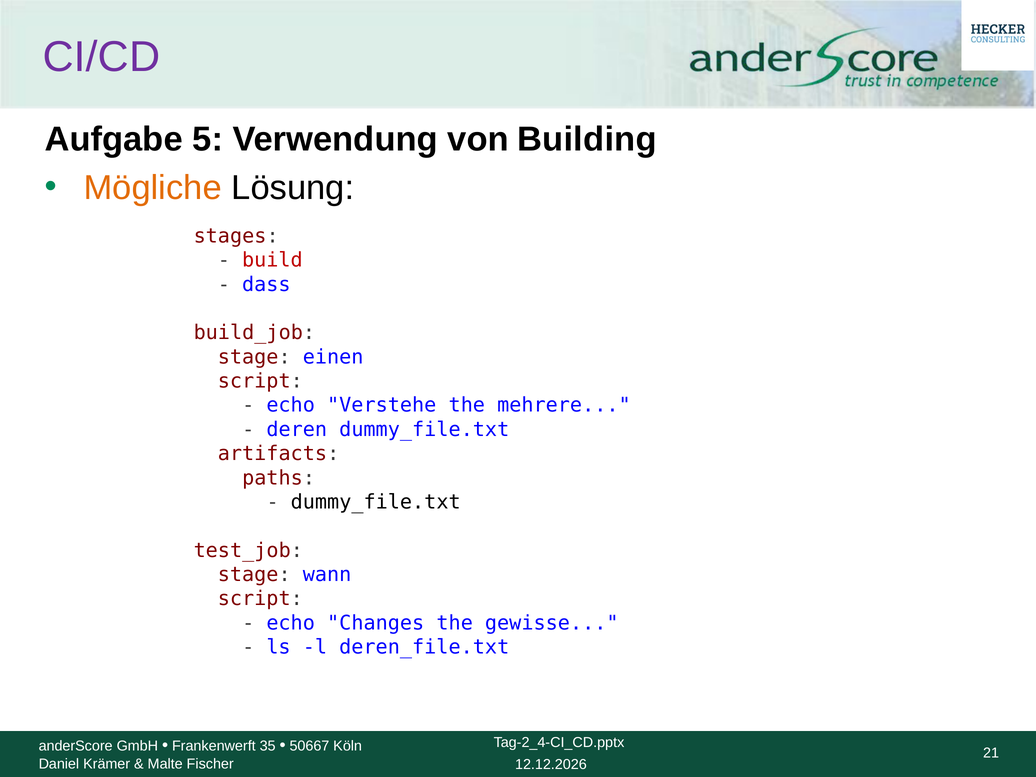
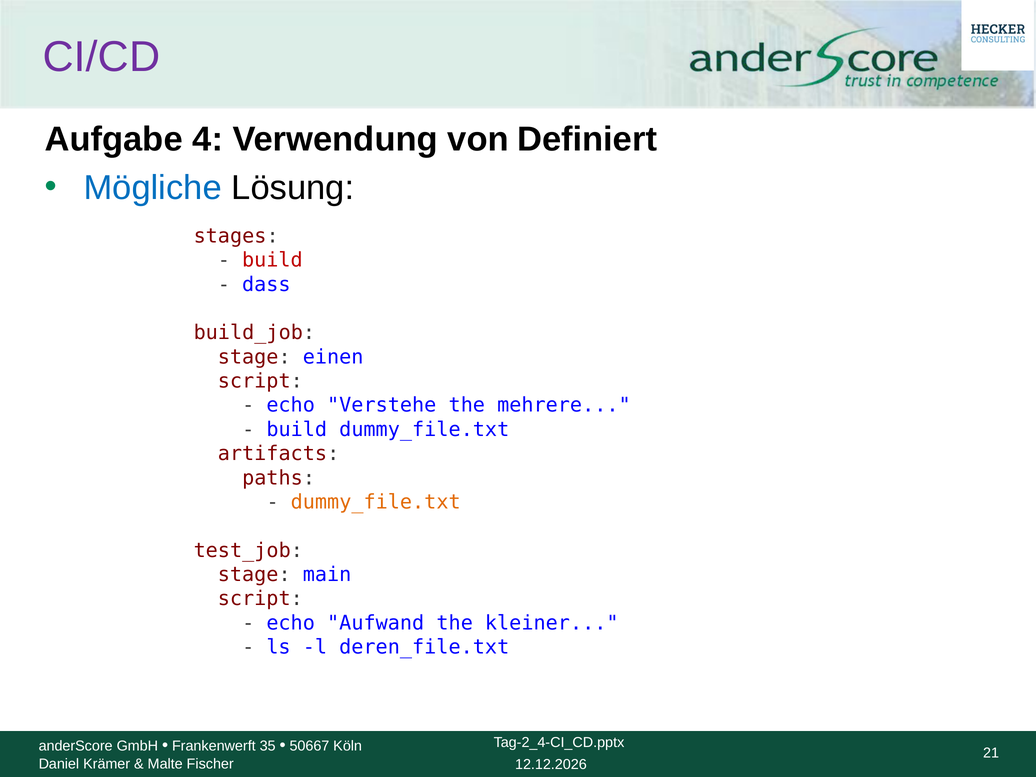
5: 5 -> 4 (208, 140)
Building: Building -> Definiert (587, 140)
Mögliche colour: orange -> blue (153, 188)
deren: deren -> build (297, 430)
dummy_file.txt colour: black -> orange (376, 502)
wann: wann -> main (327, 575)
Changes: Changes -> Aufwand (376, 623)
gewisse: gewisse -> kleiner (552, 623)
